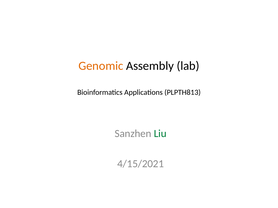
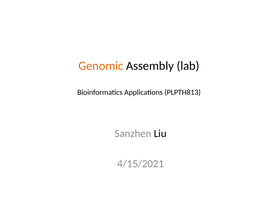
Liu colour: green -> black (160, 134)
